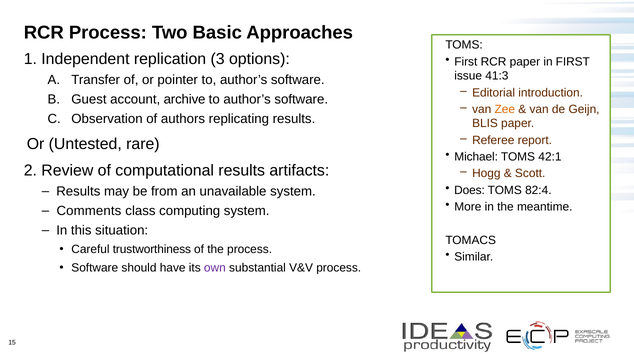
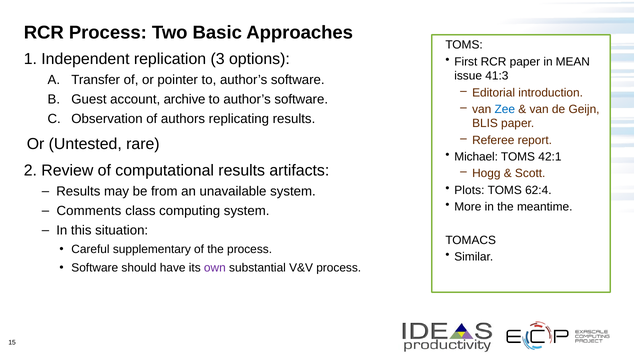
in FIRST: FIRST -> MEAN (573, 62)
Zee colour: orange -> blue (505, 109)
Does: Does -> Plots (469, 190)
82:4: 82:4 -> 62:4 (538, 190)
trustworthiness: trustworthiness -> supplementary (152, 249)
